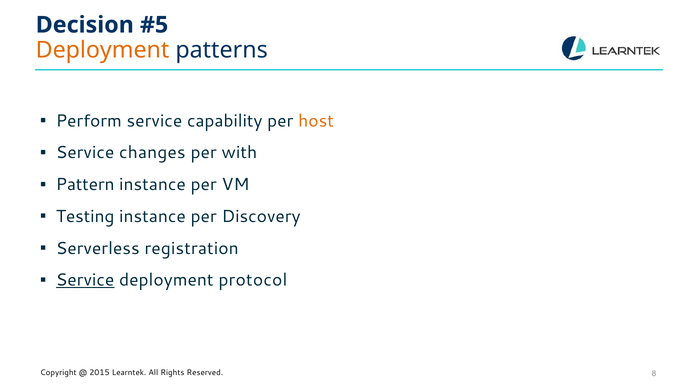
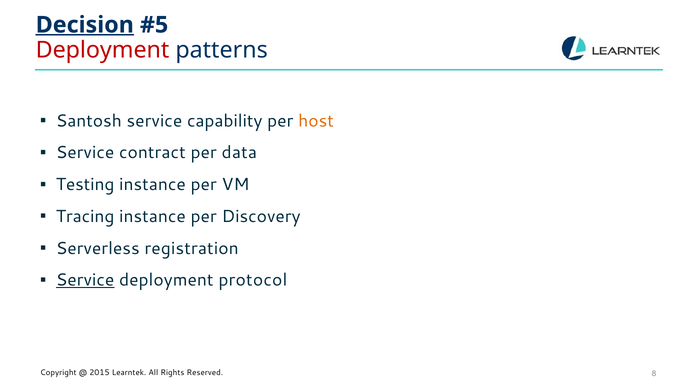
Decision underline: none -> present (85, 25)
Deployment colour: orange -> red (103, 50)
Perform: Perform -> Santosh (89, 121)
changes: changes -> contract (152, 153)
with: with -> data (239, 153)
Pattern: Pattern -> Testing (85, 185)
Testing: Testing -> Tracing (85, 217)
